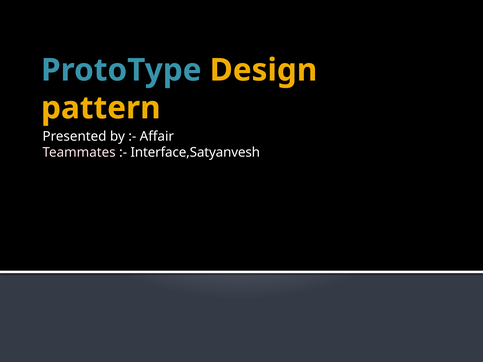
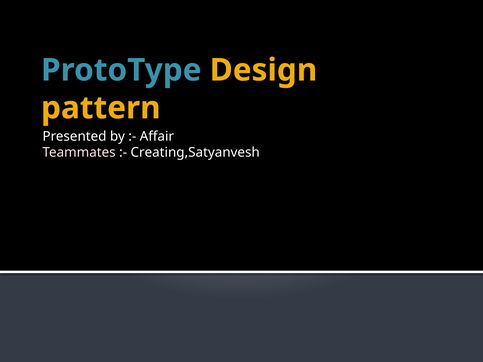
Interface,Satyanvesh: Interface,Satyanvesh -> Creating,Satyanvesh (195, 153)
